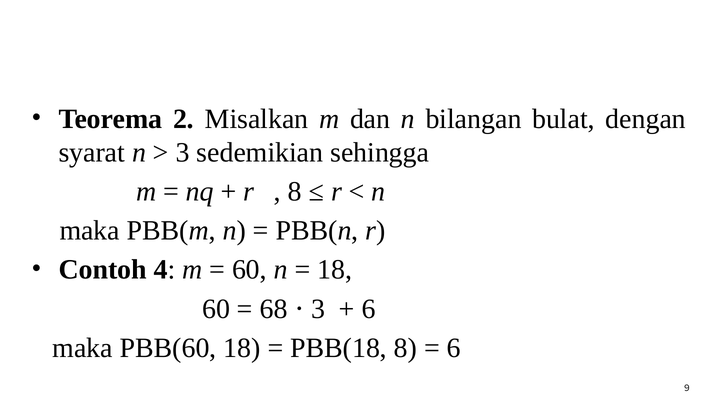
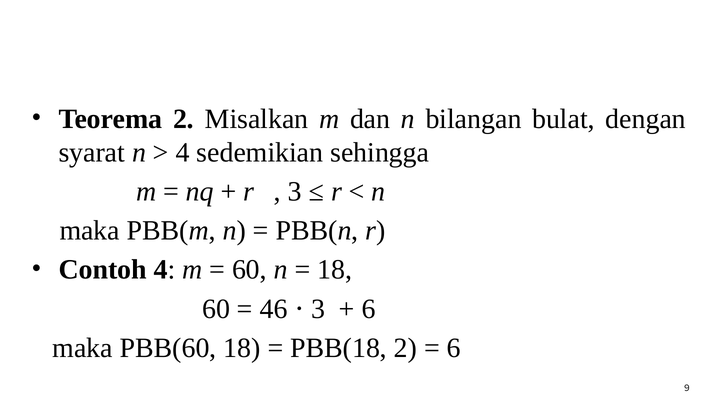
3: 3 -> 4 (183, 152)
8: 8 -> 3 (295, 191)
68: 68 -> 46 (274, 309)
PBB(18 8: 8 -> 2 (406, 348)
